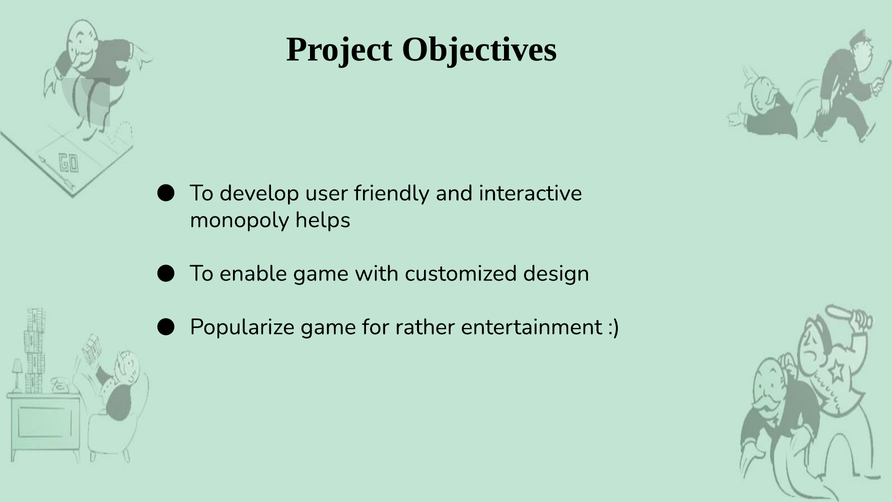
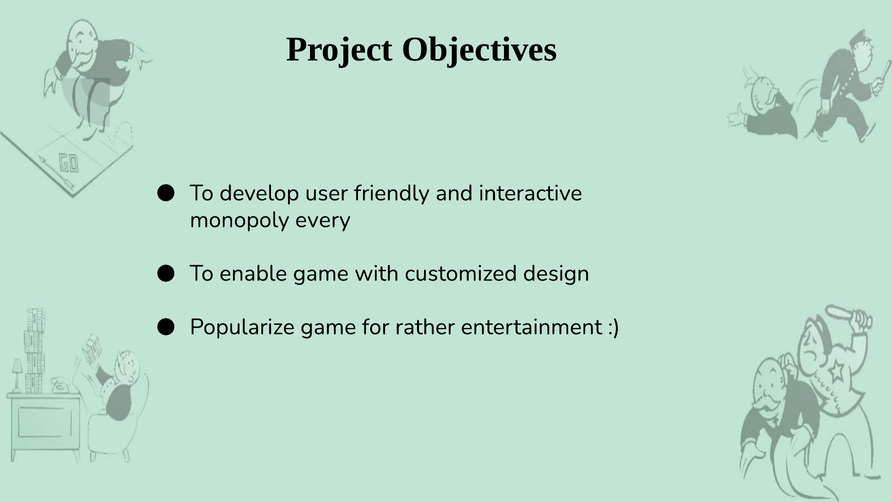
helps: helps -> every (323, 220)
